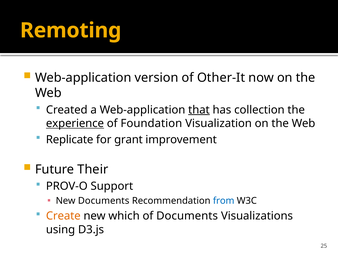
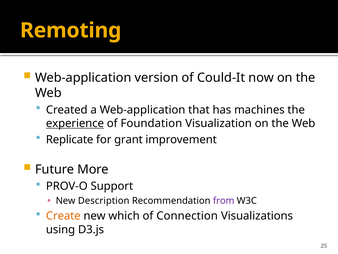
Other-It: Other-It -> Could-It (221, 77)
that underline: present -> none (199, 110)
collection: collection -> machines (259, 110)
Their: Their -> More (93, 169)
New Documents: Documents -> Description (104, 200)
from colour: blue -> purple (224, 200)
of Documents: Documents -> Connection (187, 216)
